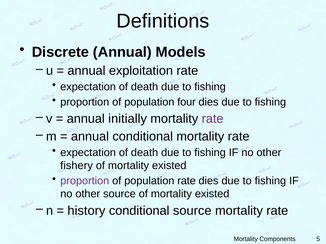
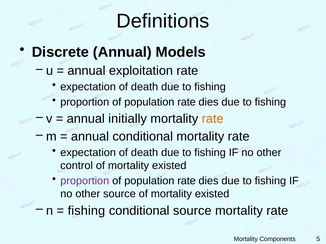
four: four -> rate (187, 102)
rate colour: purple -> orange (213, 119)
fishery: fishery -> control (77, 166)
history: history -> fishing (86, 211)
